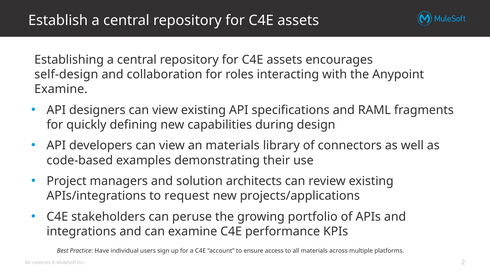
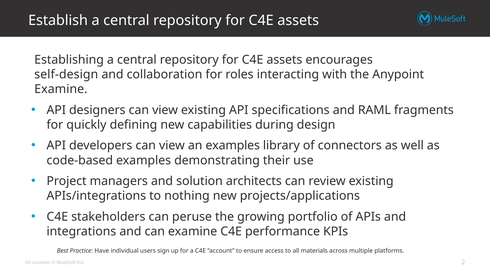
an materials: materials -> examples (233, 145)
request: request -> nothing (187, 196)
